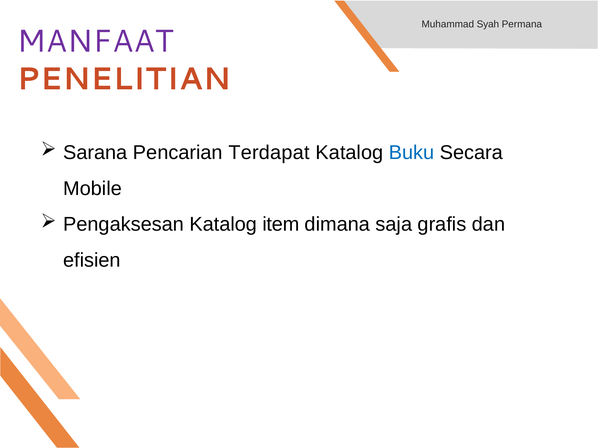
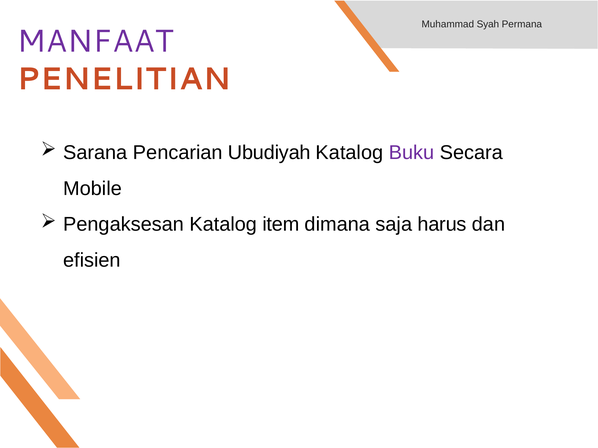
Terdapat: Terdapat -> Ubudiyah (269, 153)
Buku colour: blue -> purple (411, 153)
grafis: grafis -> harus (442, 225)
